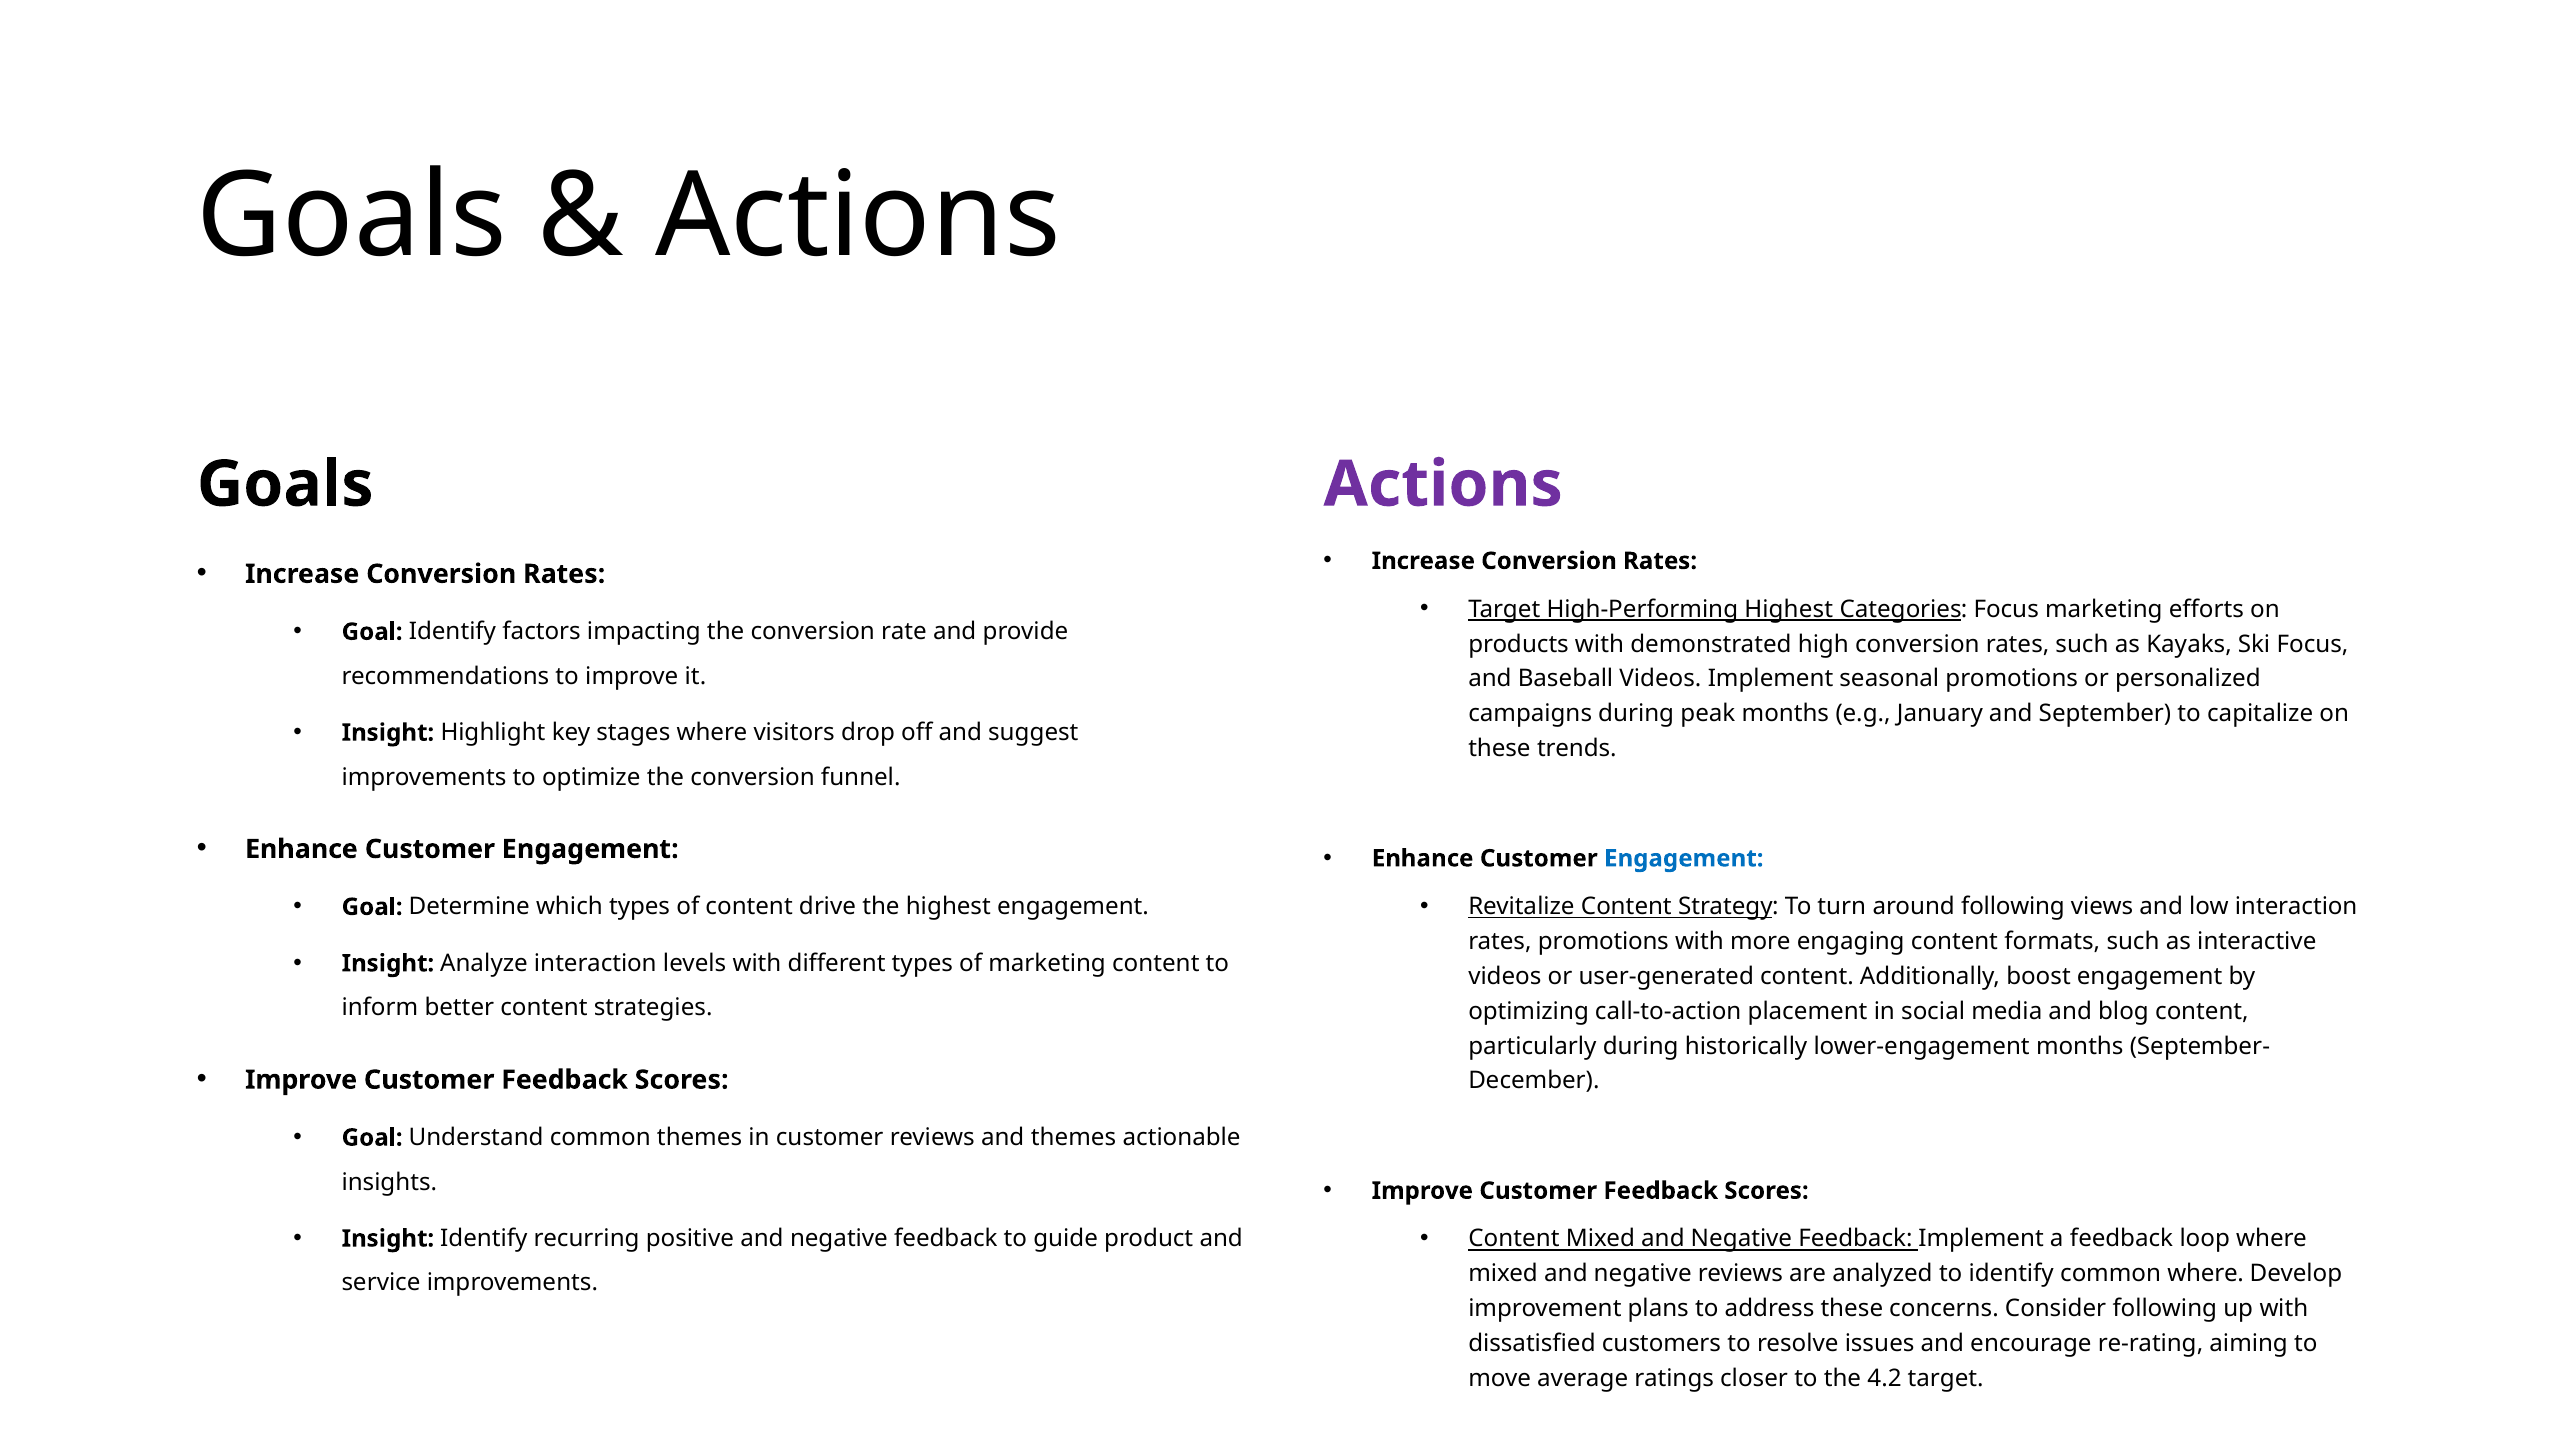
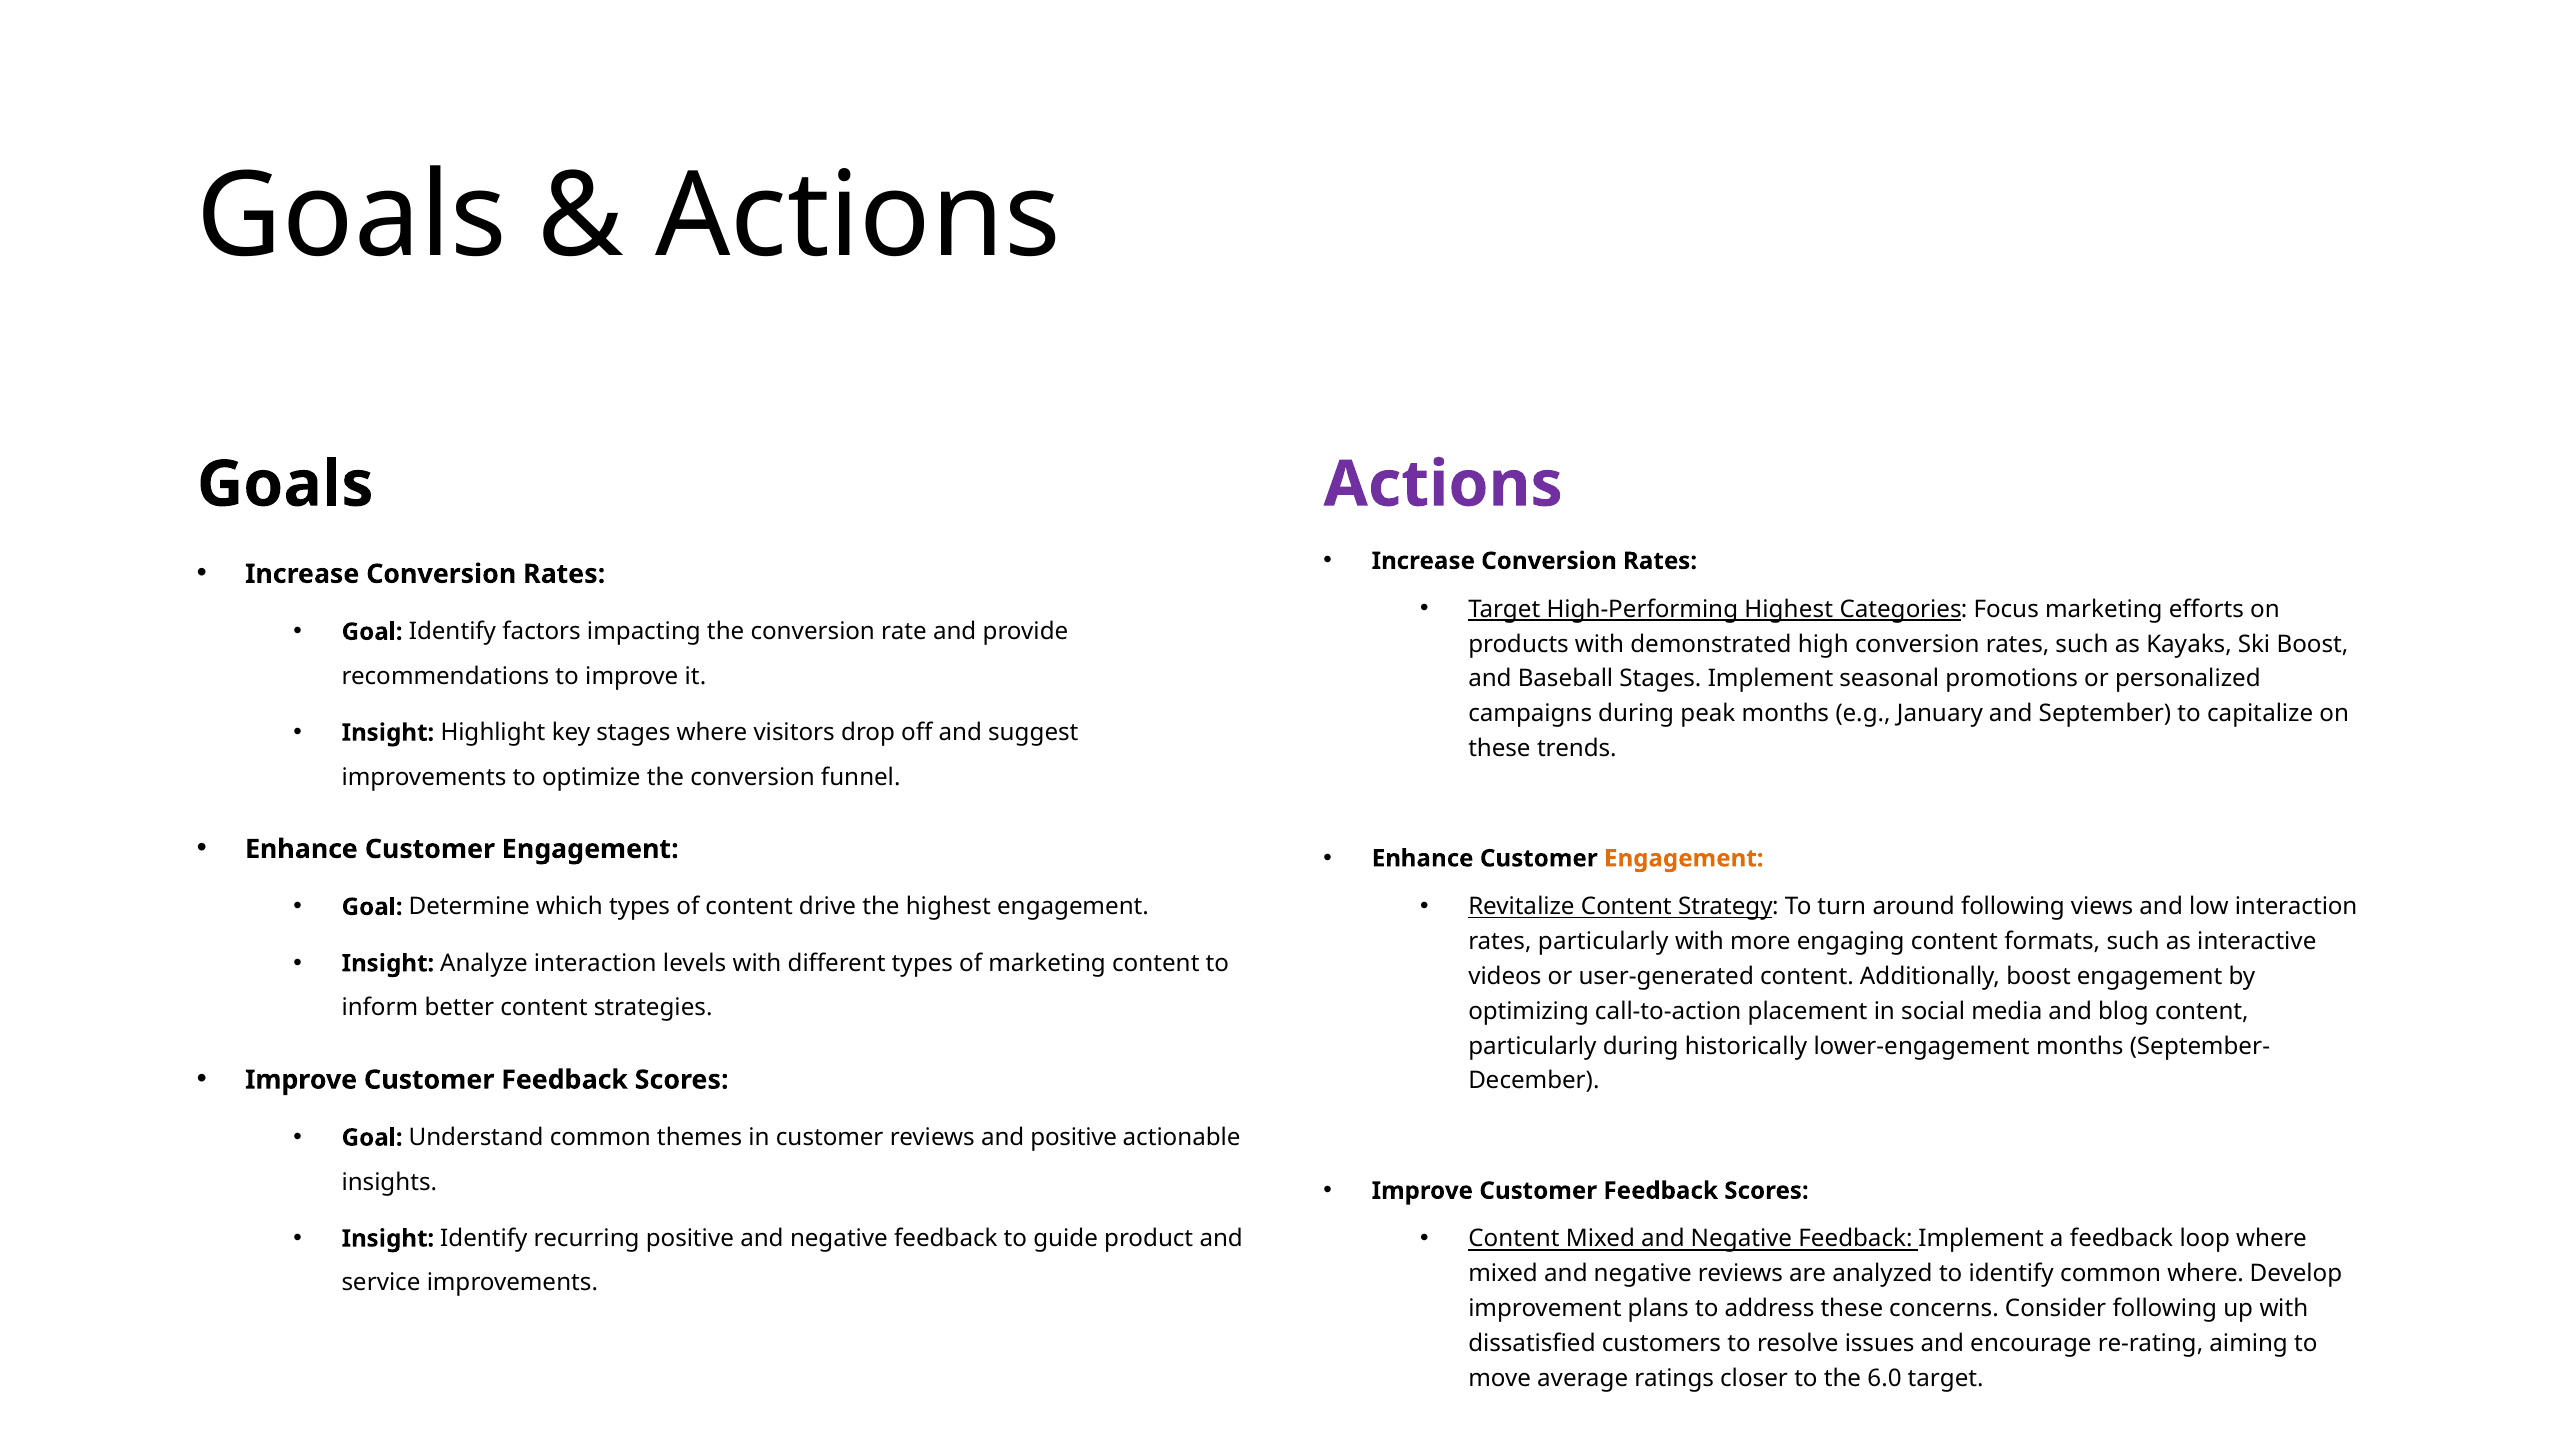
Ski Focus: Focus -> Boost (2312, 644)
Baseball Videos: Videos -> Stages (1660, 679)
Engagement colour: blue -> orange (1684, 858)
rates promotions: promotions -> particularly (1603, 942)
and themes: themes -> positive (1074, 1138)
4.2: 4.2 -> 6.0 (1885, 1378)
